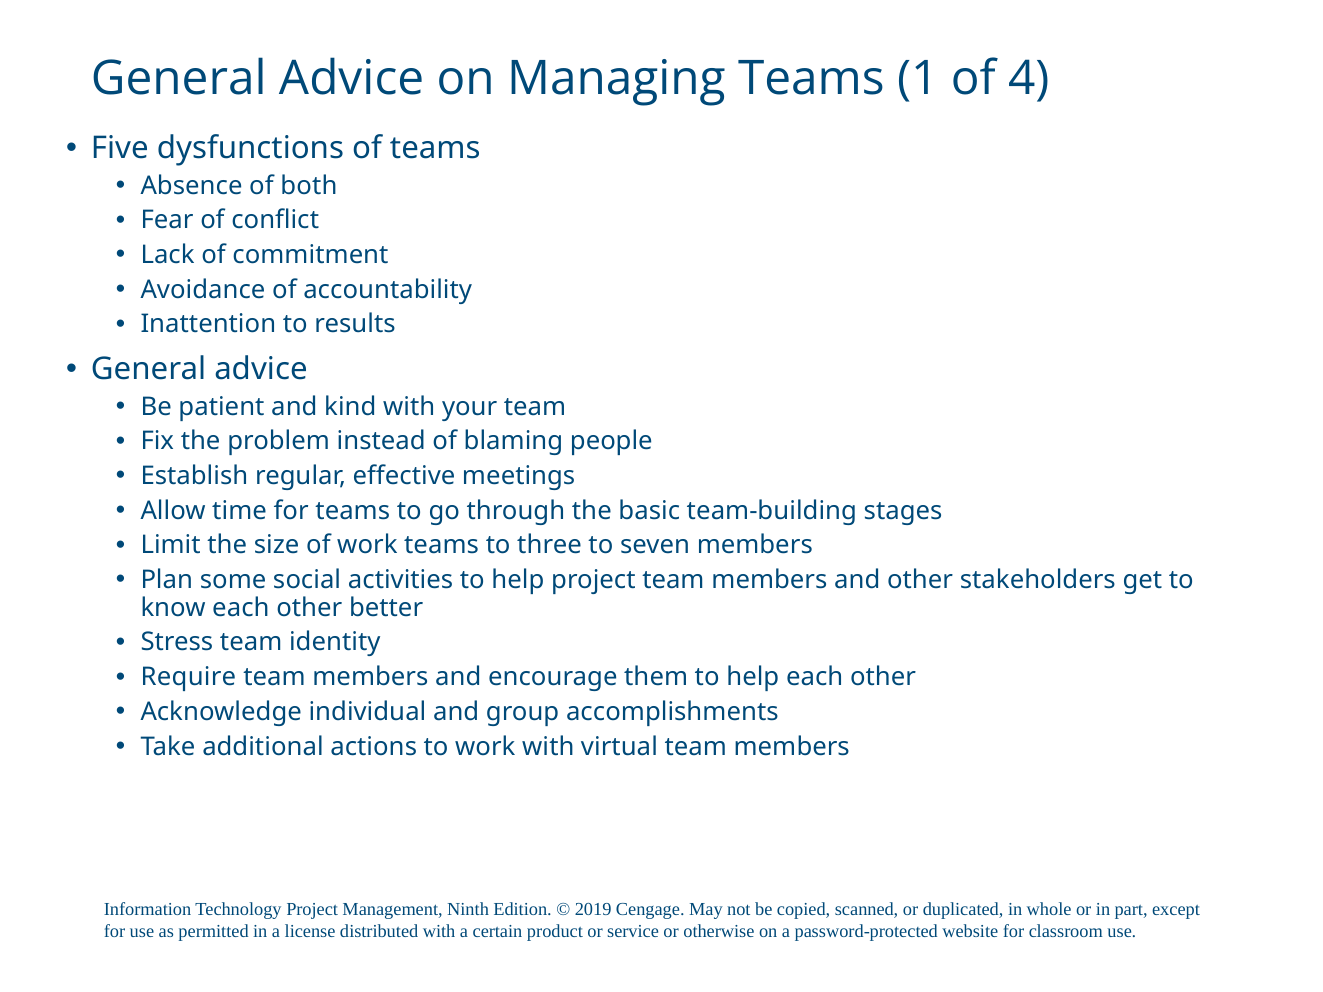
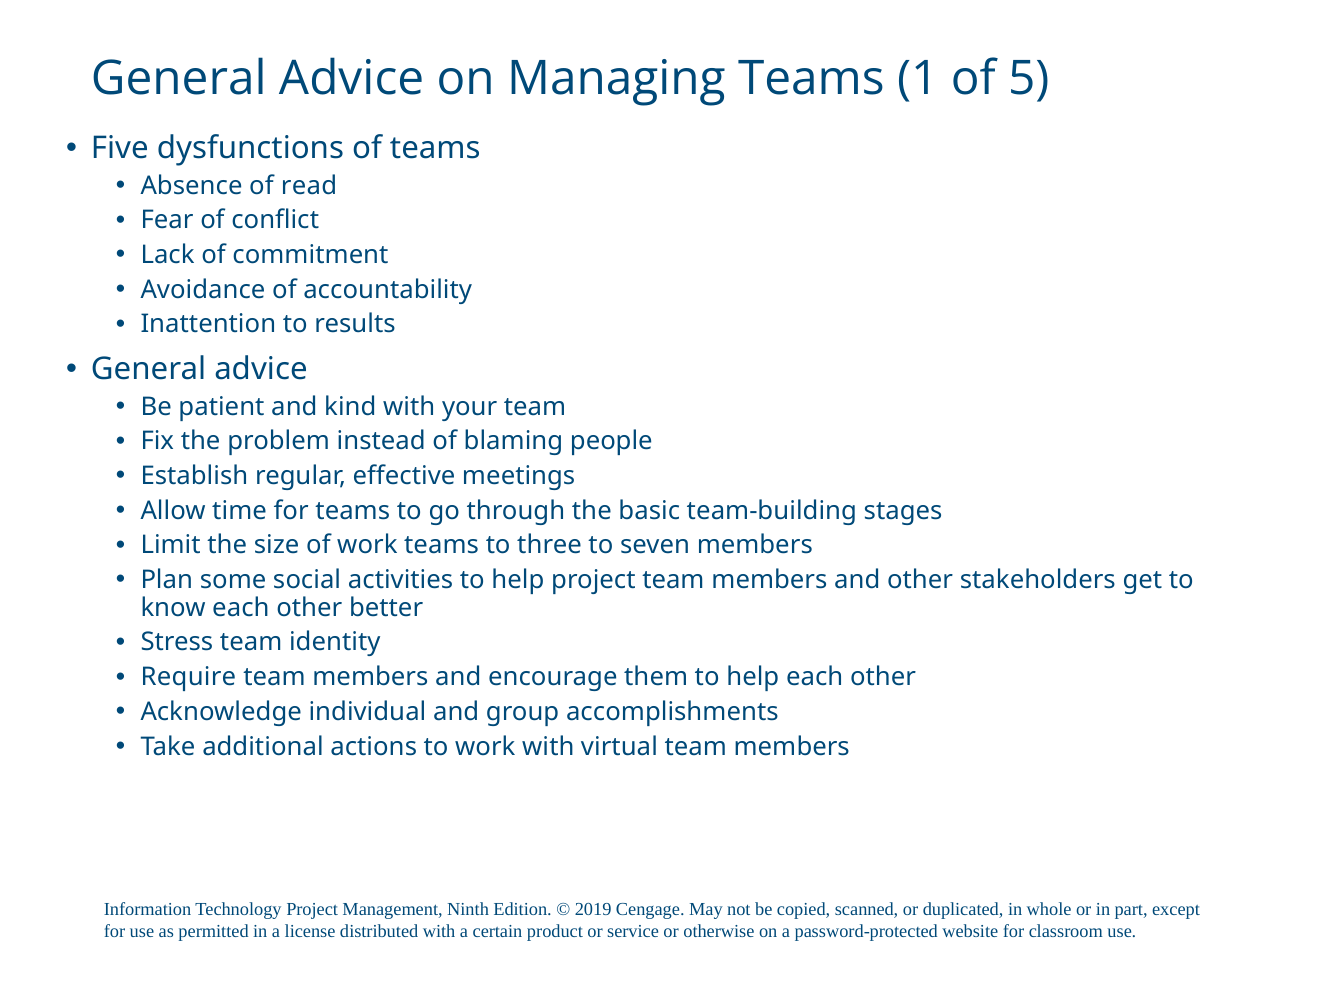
4: 4 -> 5 (1029, 78)
both: both -> read (309, 186)
